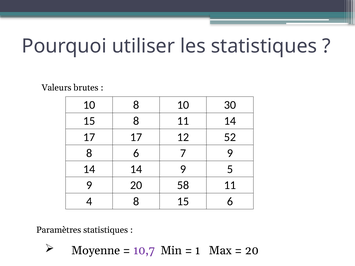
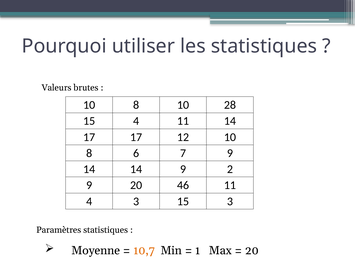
30: 30 -> 28 (230, 105)
15 8: 8 -> 4 (136, 121)
12 52: 52 -> 10 (230, 137)
5: 5 -> 2 (230, 169)
58: 58 -> 46 (183, 185)
4 8: 8 -> 3 (136, 202)
15 6: 6 -> 3 (230, 202)
10,7 colour: purple -> orange (144, 251)
